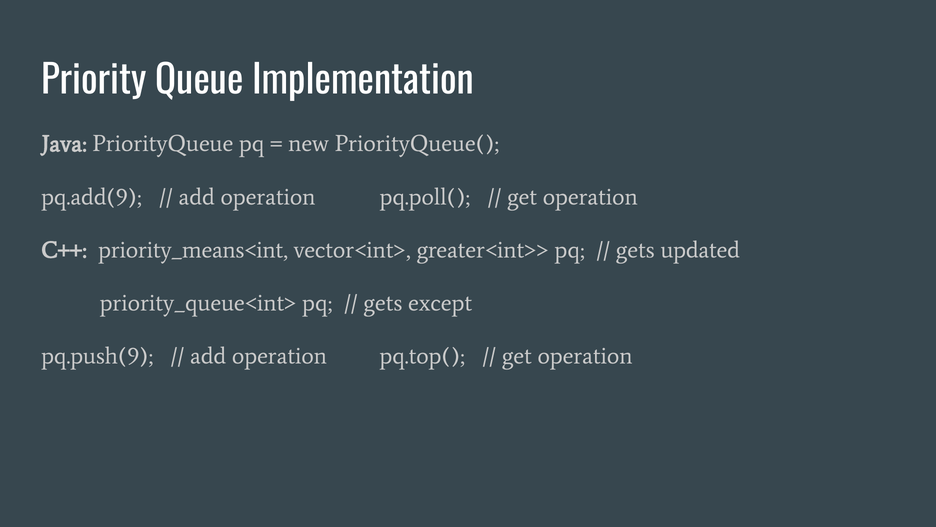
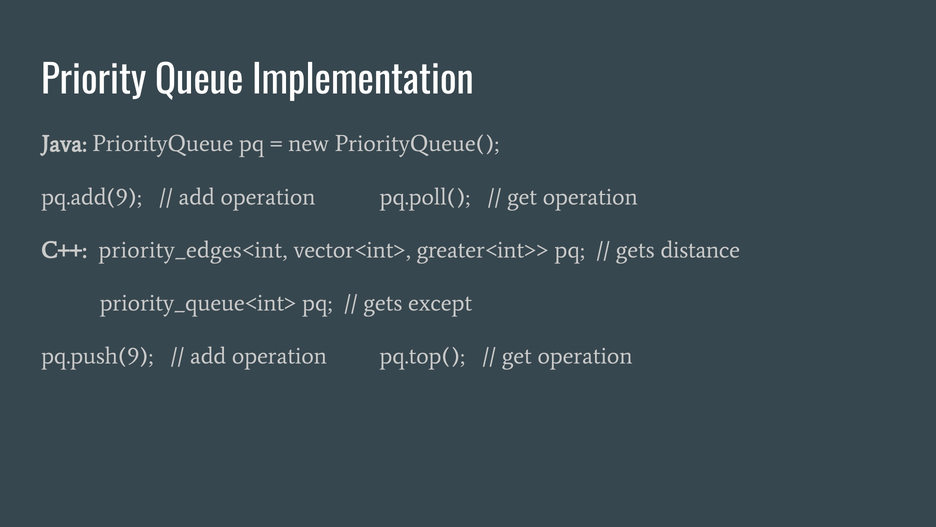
priority_means<int: priority_means<int -> priority_edges<int (193, 250)
updated: updated -> distance (700, 250)
